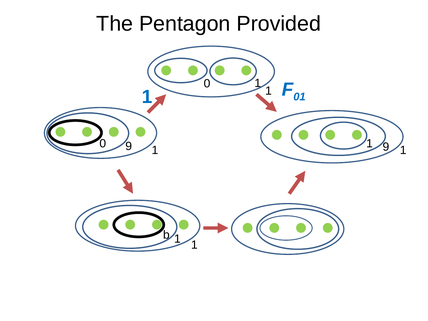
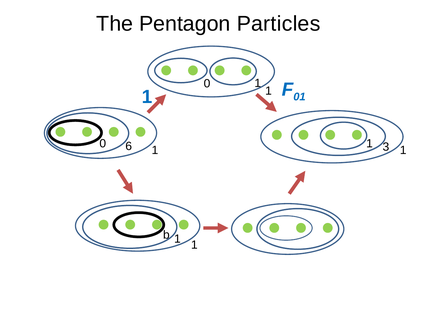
Provided: Provided -> Particles (279, 24)
0 9: 9 -> 6 (129, 146)
1 9: 9 -> 3 (386, 147)
